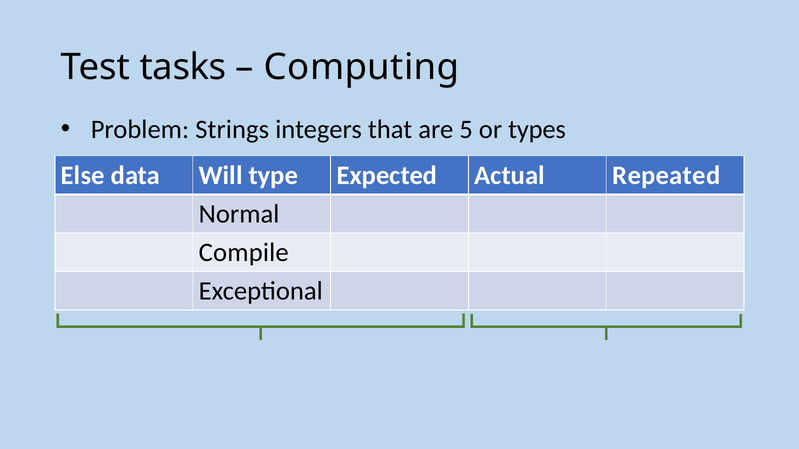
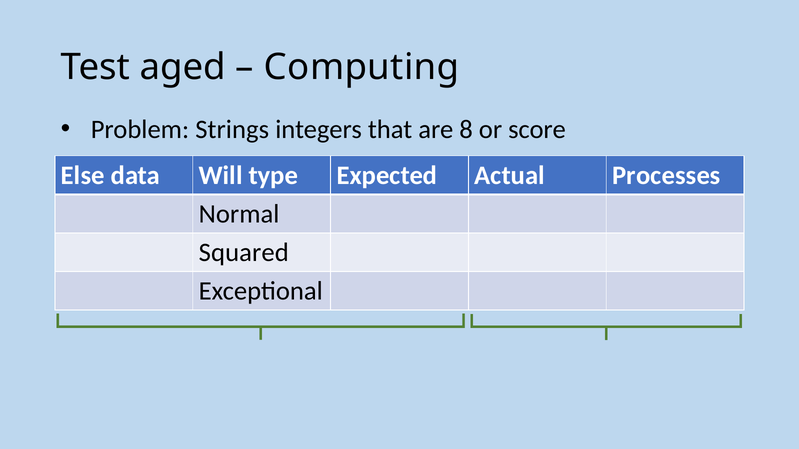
tasks: tasks -> aged (183, 67)
5: 5 -> 8 (466, 129)
types: types -> score (537, 129)
Repeated: Repeated -> Processes (666, 176)
Compile: Compile -> Squared (244, 253)
